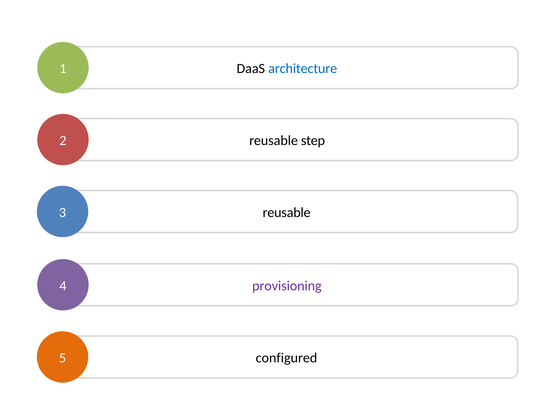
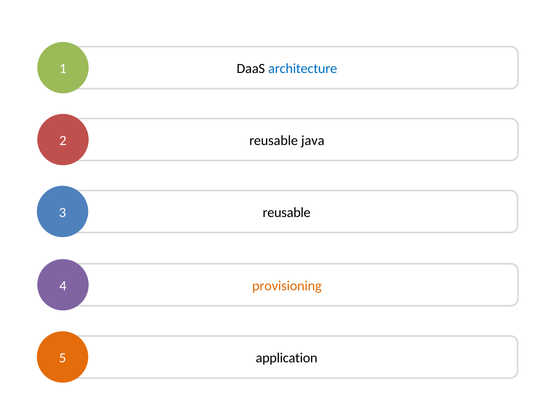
step: step -> java (313, 141)
provisioning colour: purple -> orange (287, 286)
configured: configured -> application (287, 358)
